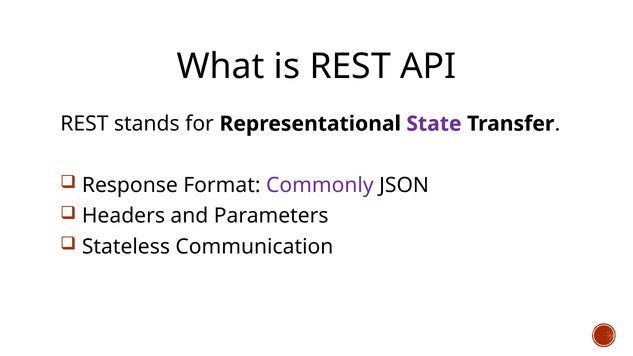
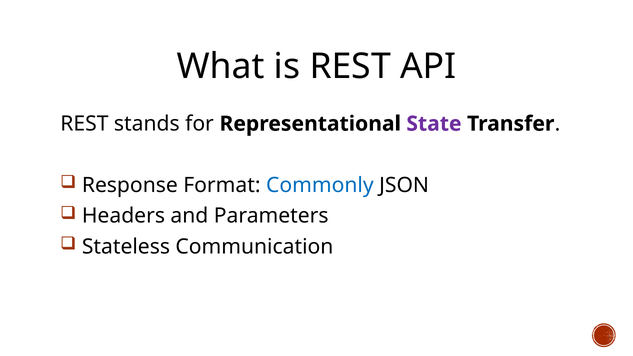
Commonly colour: purple -> blue (320, 185)
